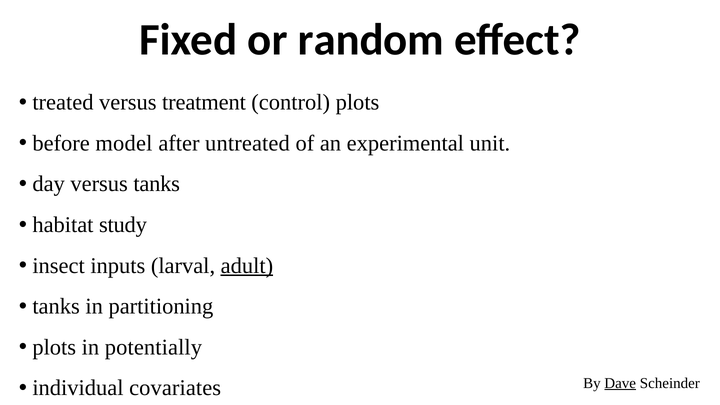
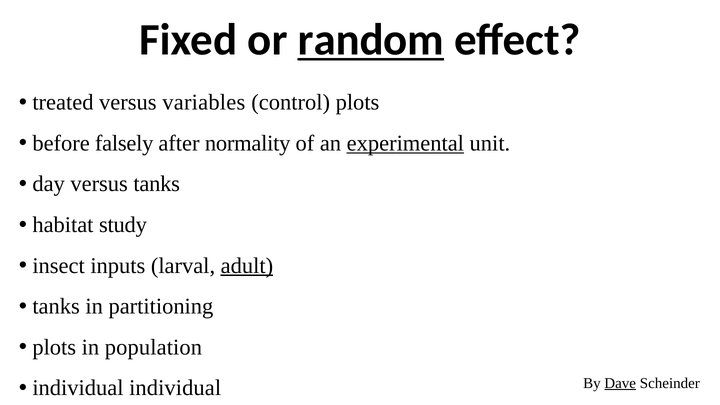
random underline: none -> present (371, 40)
treatment: treatment -> variables (204, 102)
model: model -> falsely (124, 143)
untreated: untreated -> normality (248, 143)
experimental underline: none -> present (405, 143)
potentially: potentially -> population (153, 347)
individual covariates: covariates -> individual (175, 388)
